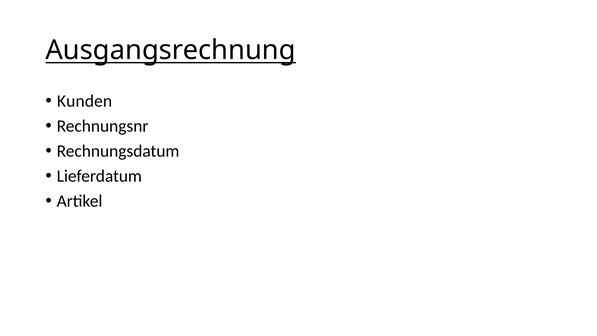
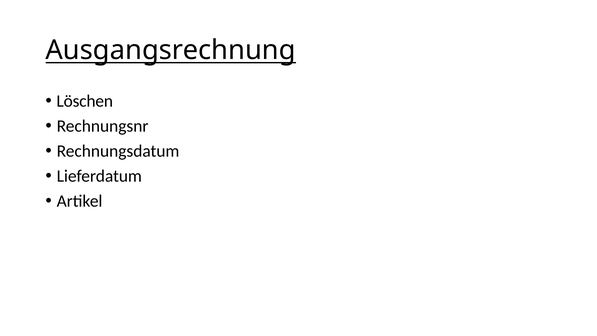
Kunden: Kunden -> Löschen (85, 101)
